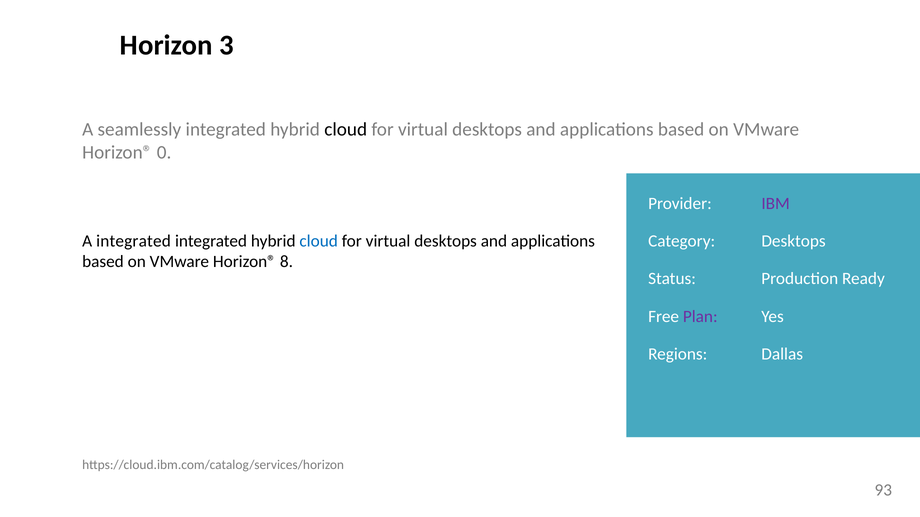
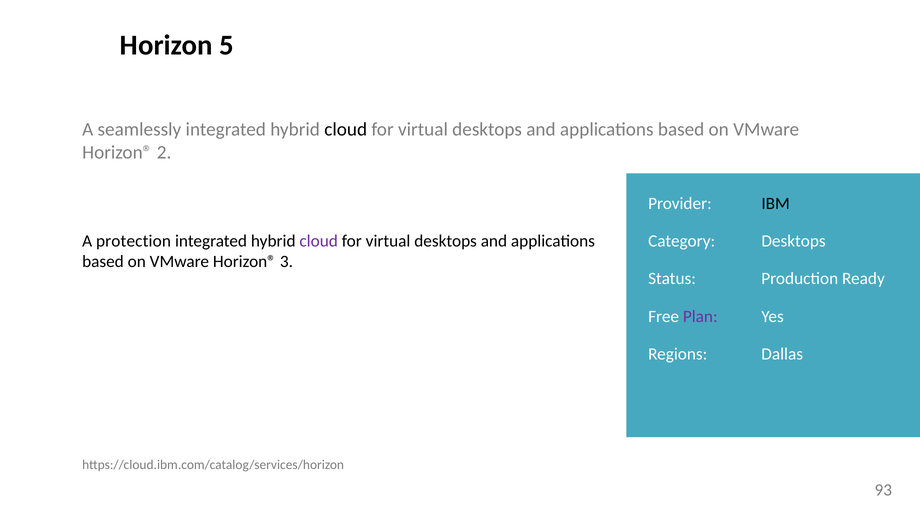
3: 3 -> 5 (226, 45)
0: 0 -> 2 (164, 152)
IBM colour: purple -> black (776, 204)
A integrated: integrated -> protection (133, 241)
cloud colour: blue -> purple (319, 241)
8: 8 -> 3 (287, 262)
